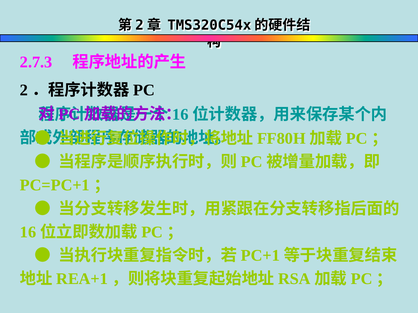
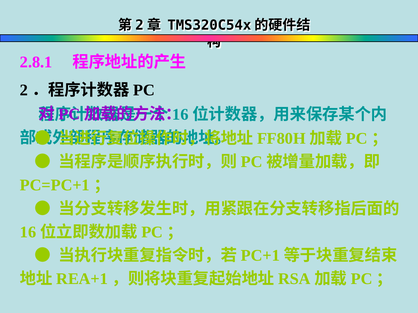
2.7.3: 2.7.3 -> 2.8.1 (36, 62)
